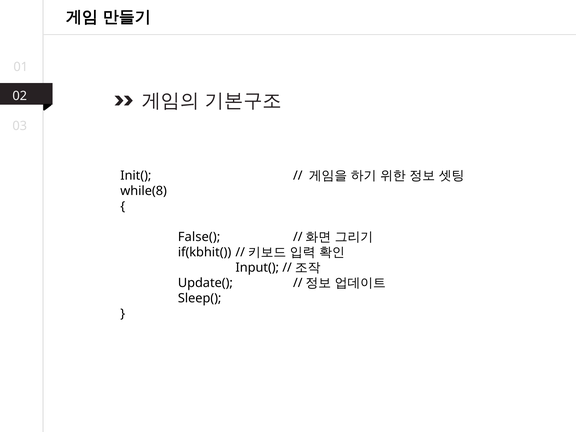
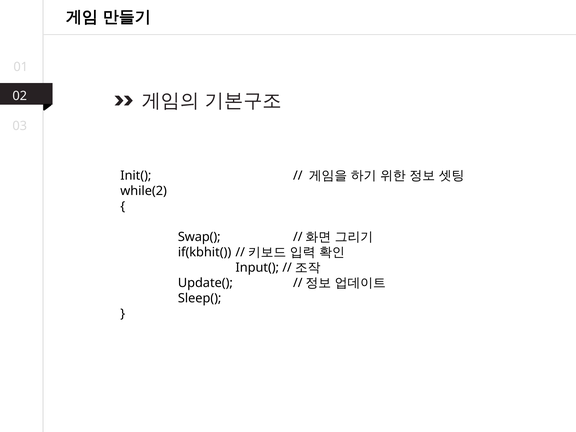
while(8: while(8 -> while(2 (144, 191)
False(: False( -> Swap( (199, 237)
